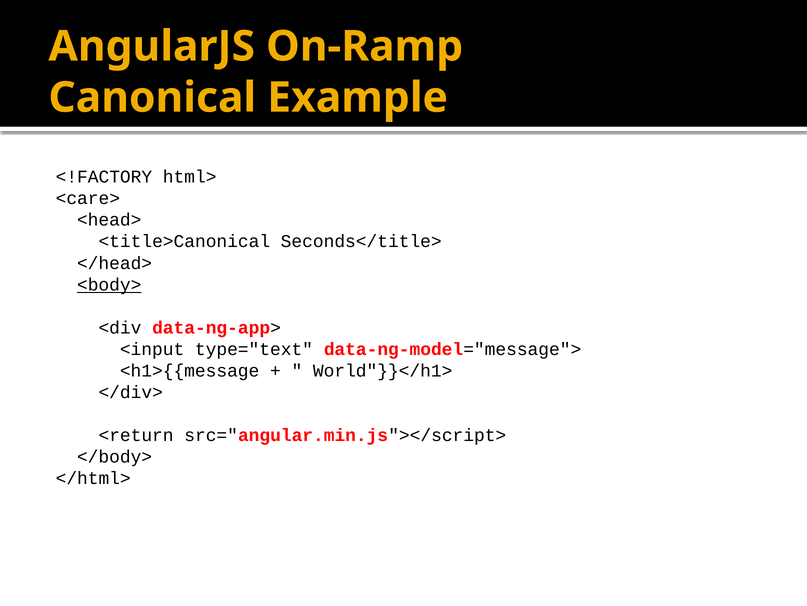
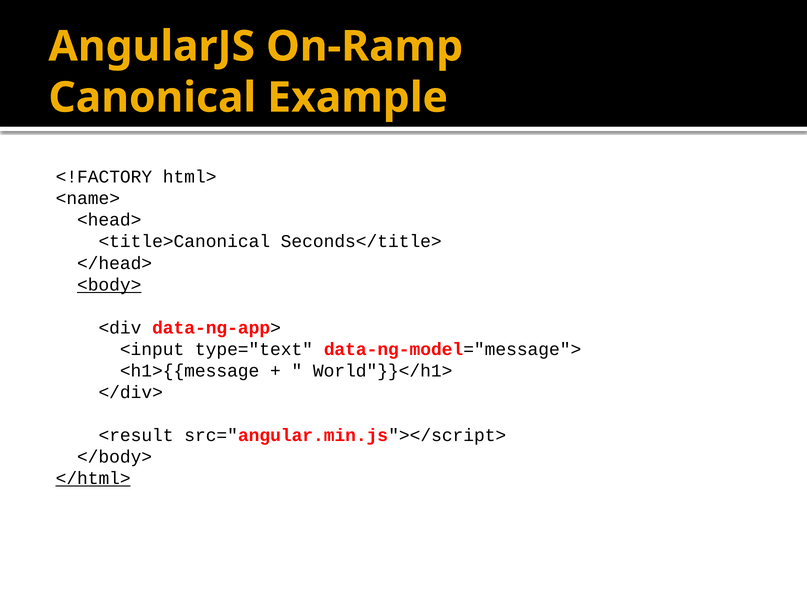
<care>: <care> -> <name> (88, 198)
<return: <return -> <result (136, 435)
</html> underline: none -> present (93, 478)
